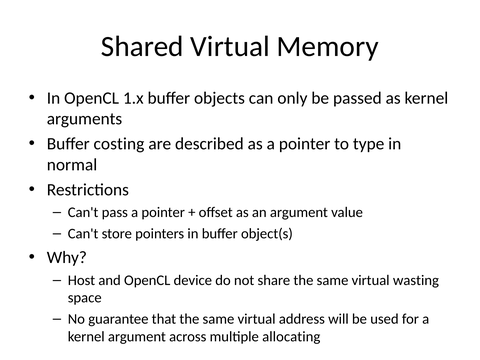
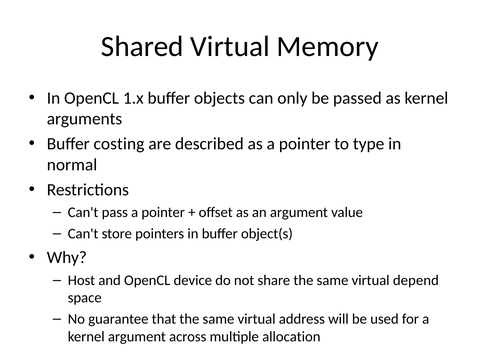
wasting: wasting -> depend (416, 280)
allocating: allocating -> allocation (291, 337)
